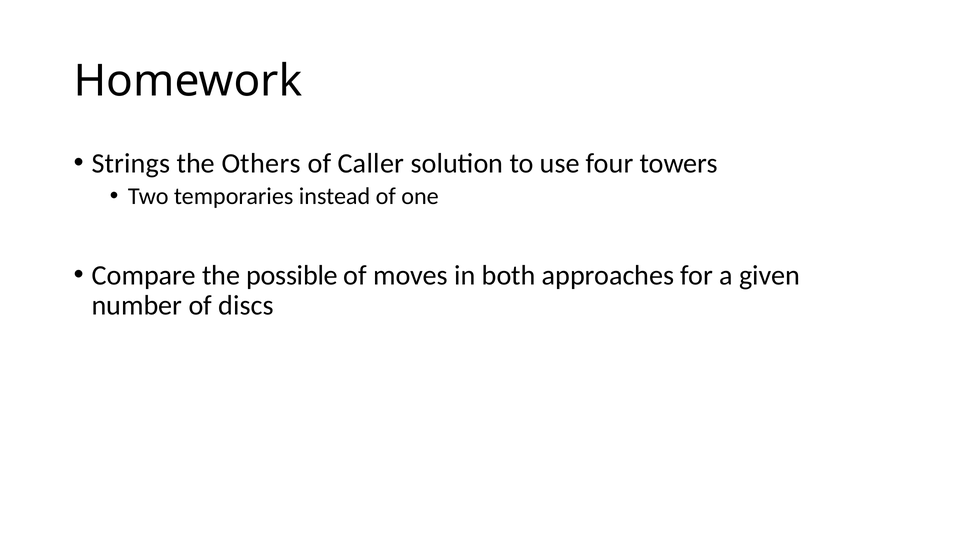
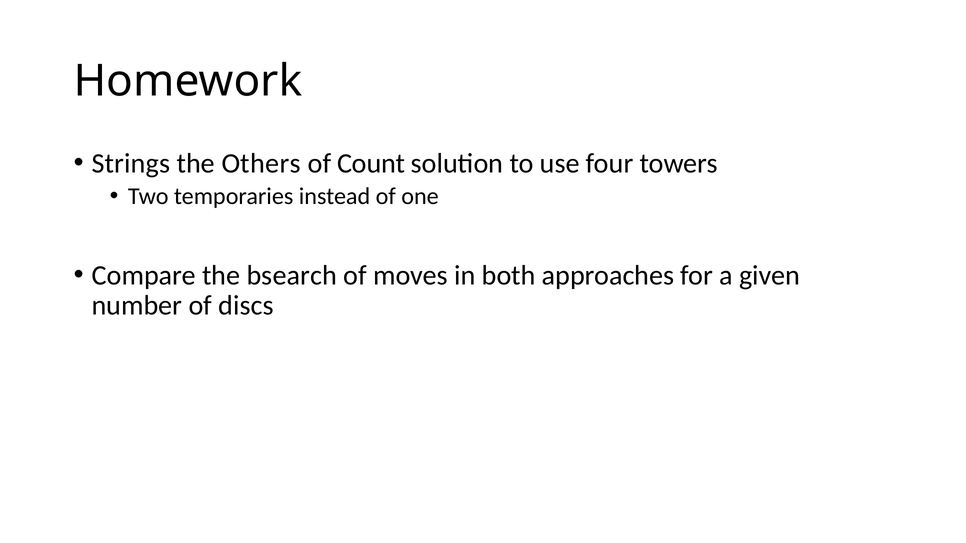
Caller: Caller -> Count (371, 163)
possible: possible -> bsearch (292, 275)
